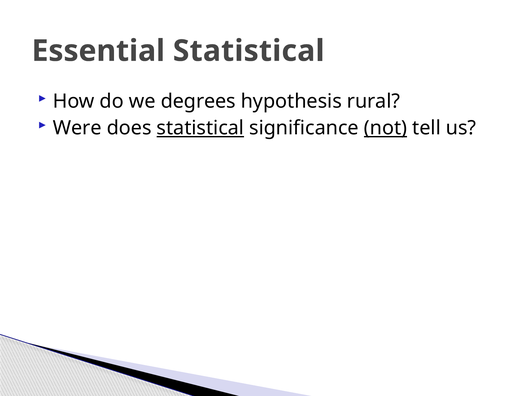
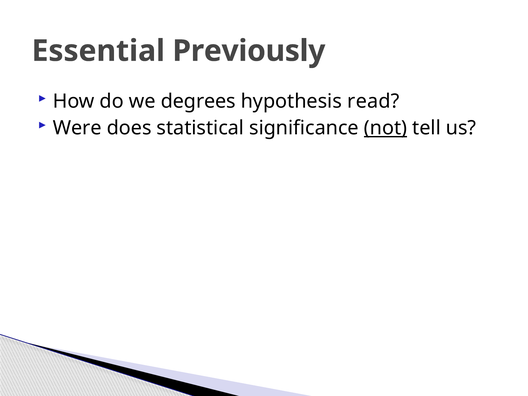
Essential Statistical: Statistical -> Previously (249, 51)
rural: rural -> read (373, 101)
statistical underline: present -> none (200, 128)
